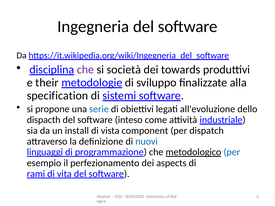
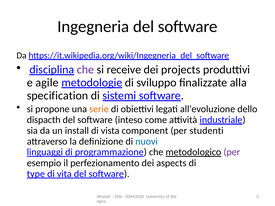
società: società -> receive (124, 70)
towards: towards -> projects (181, 70)
their: their -> agile (47, 83)
serie colour: blue -> orange (99, 109)
dispatch: dispatch -> studenti (207, 131)
per colour: blue -> purple (232, 152)
rami: rami -> type (36, 174)
